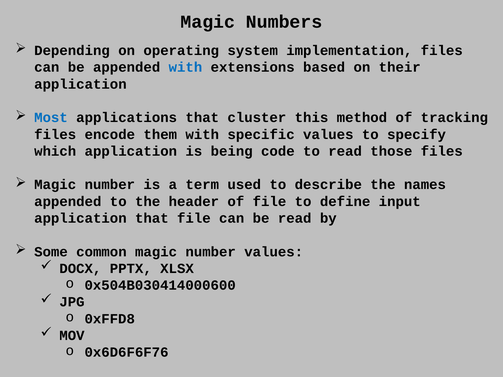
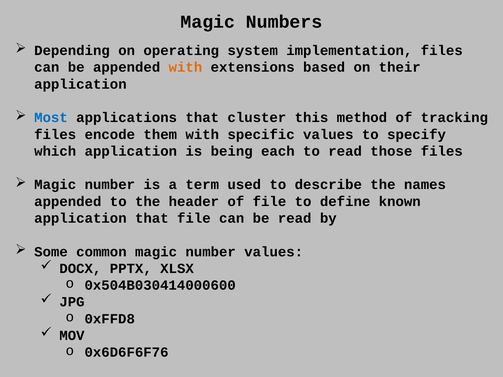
with colour: blue -> orange (185, 67)
code: code -> each (278, 151)
input: input -> known (400, 202)
